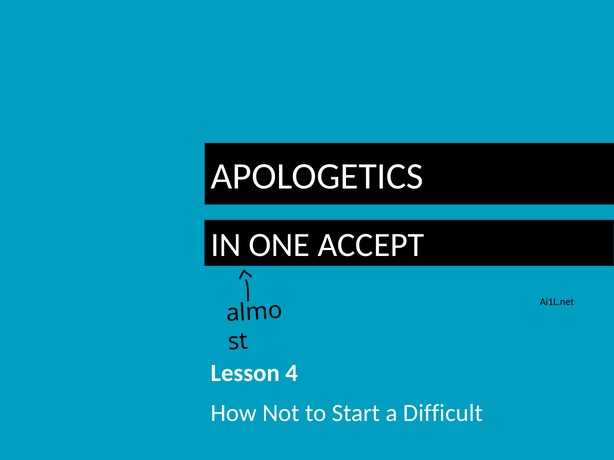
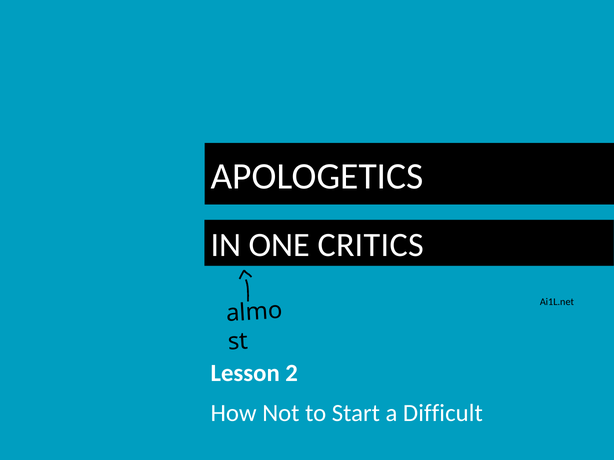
ACCEPT: ACCEPT -> CRITICS (371, 245)
4: 4 -> 2 (292, 373)
